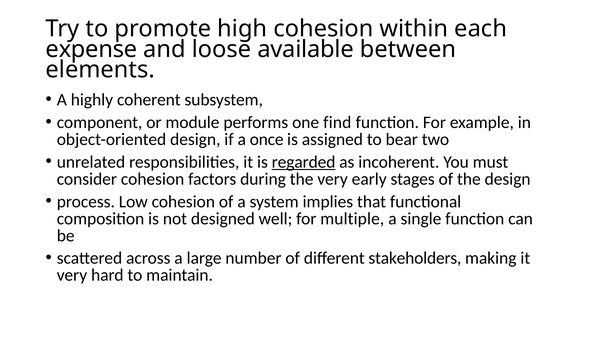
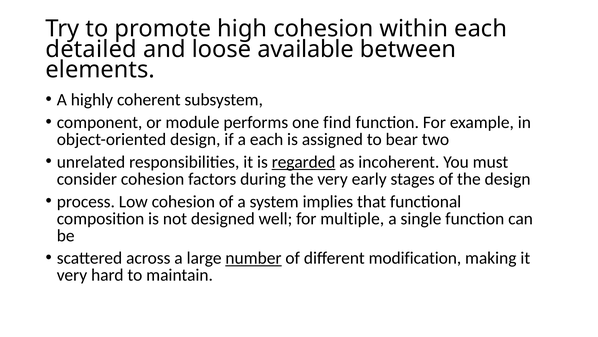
expense: expense -> detailed (91, 49)
a once: once -> each (267, 139)
number underline: none -> present (253, 258)
stakeholders: stakeholders -> modification (415, 258)
